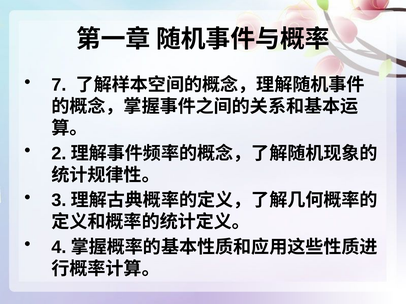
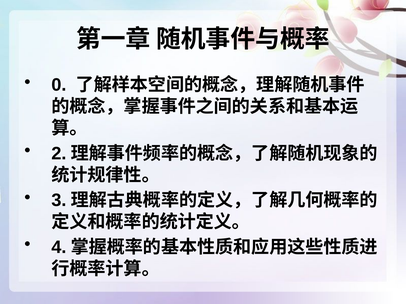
7: 7 -> 0 (59, 85)
